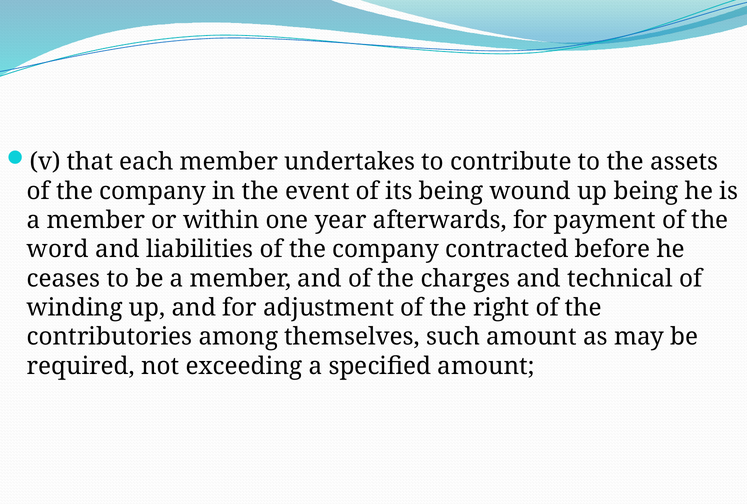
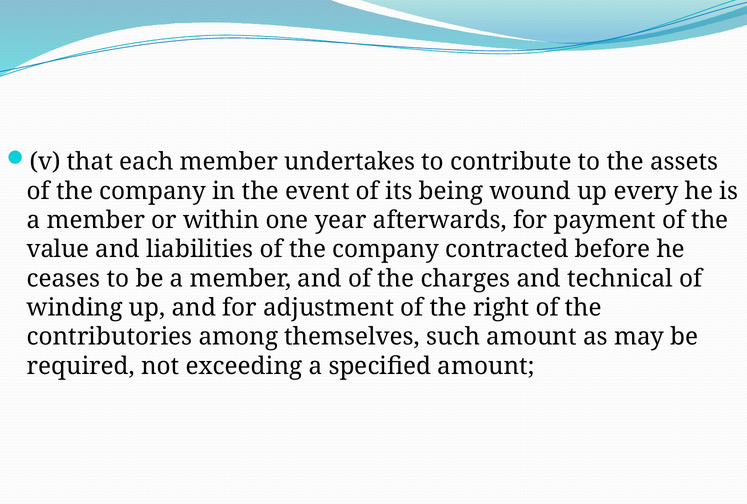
up being: being -> every (646, 191)
word: word -> value (58, 250)
